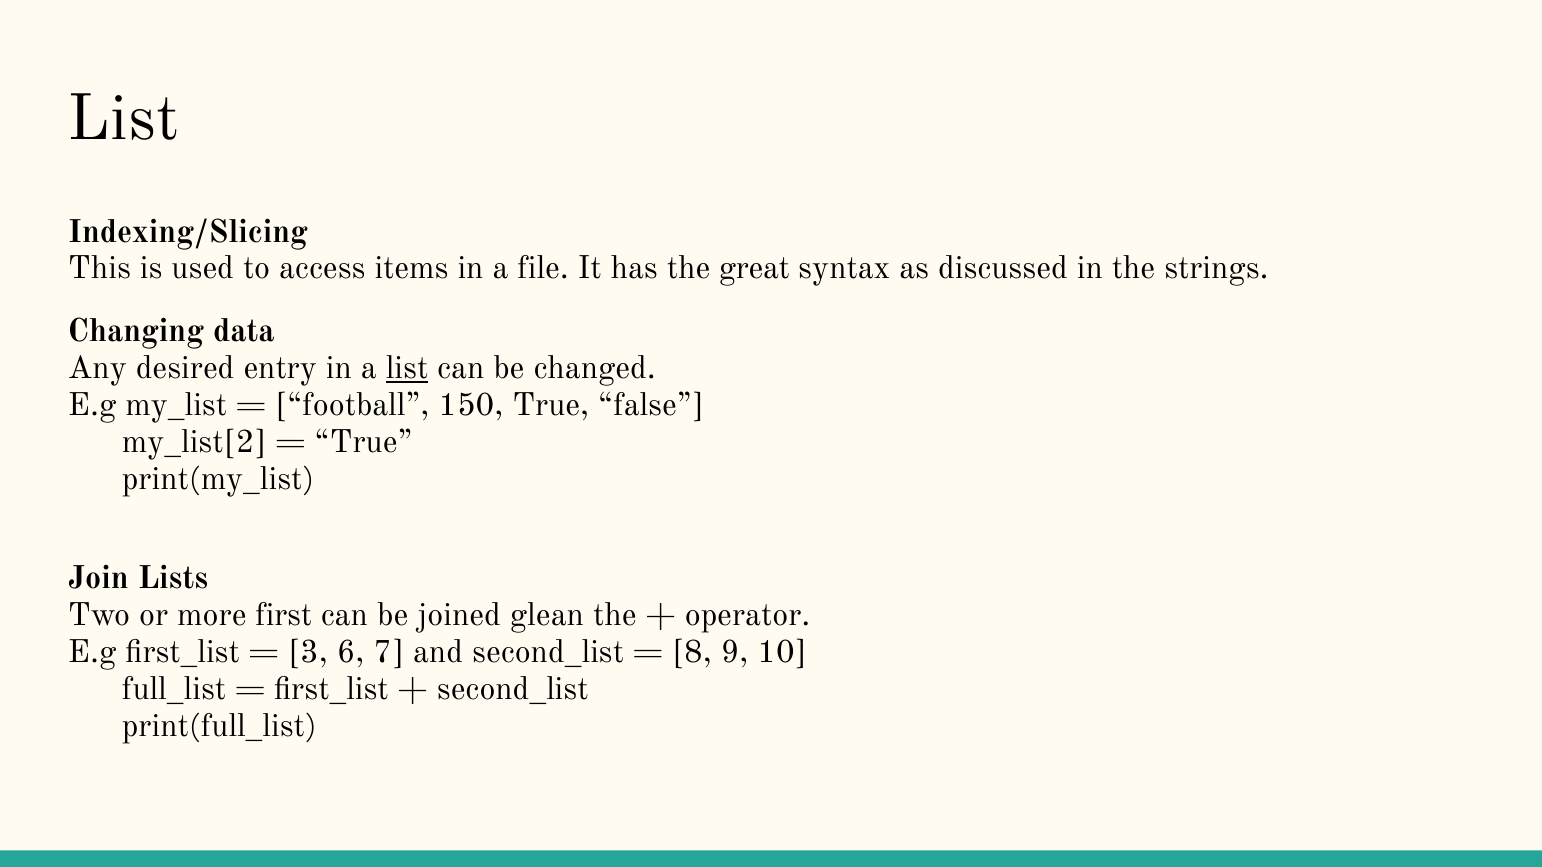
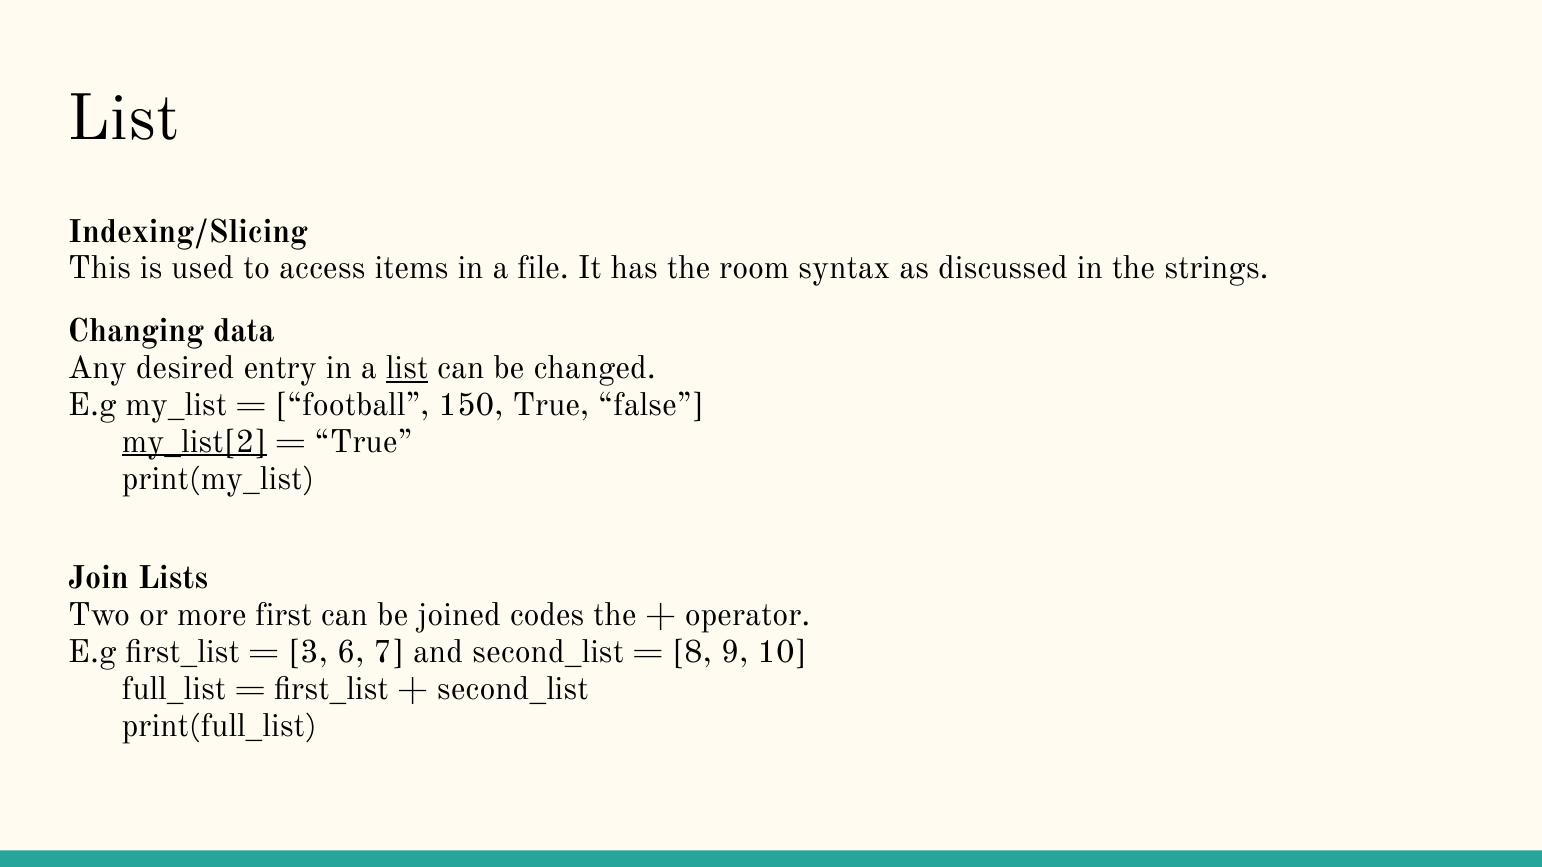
great: great -> room (754, 268)
my_list[2 underline: none -> present (194, 442)
glean: glean -> codes (547, 615)
